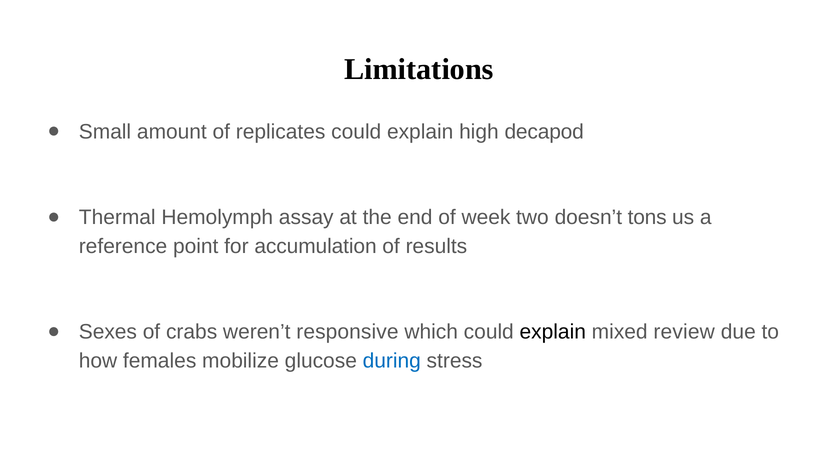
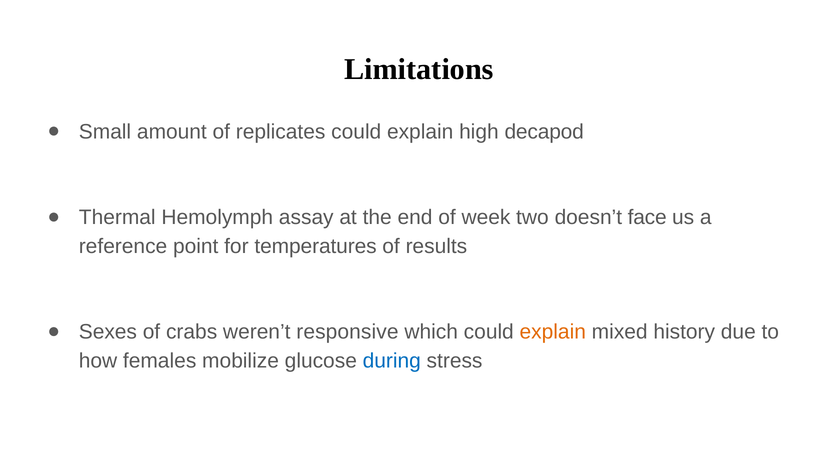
tons: tons -> face (647, 217)
accumulation: accumulation -> temperatures (316, 246)
explain colour: black -> orange (553, 332)
review: review -> history (684, 332)
